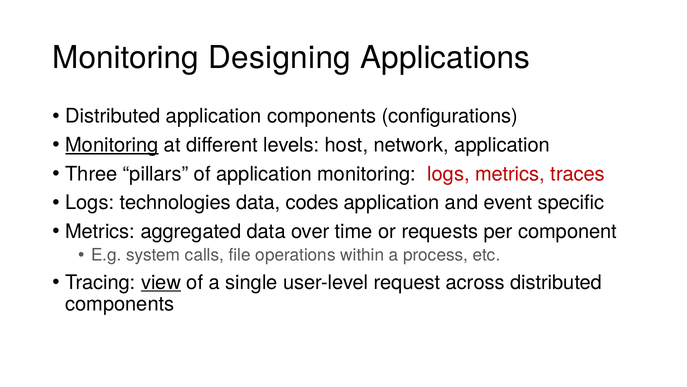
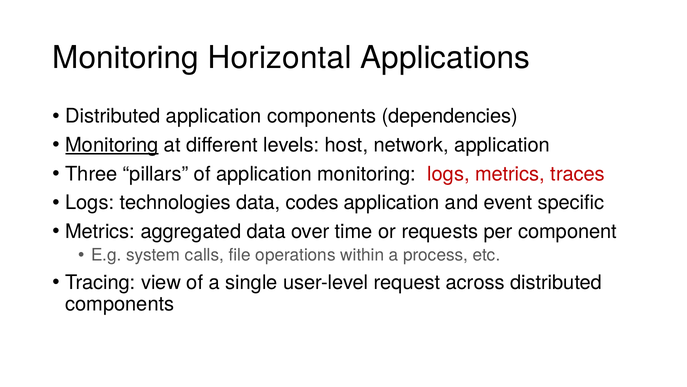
Designing: Designing -> Horizontal (280, 58)
configurations: configurations -> dependencies (450, 116)
view underline: present -> none (161, 282)
